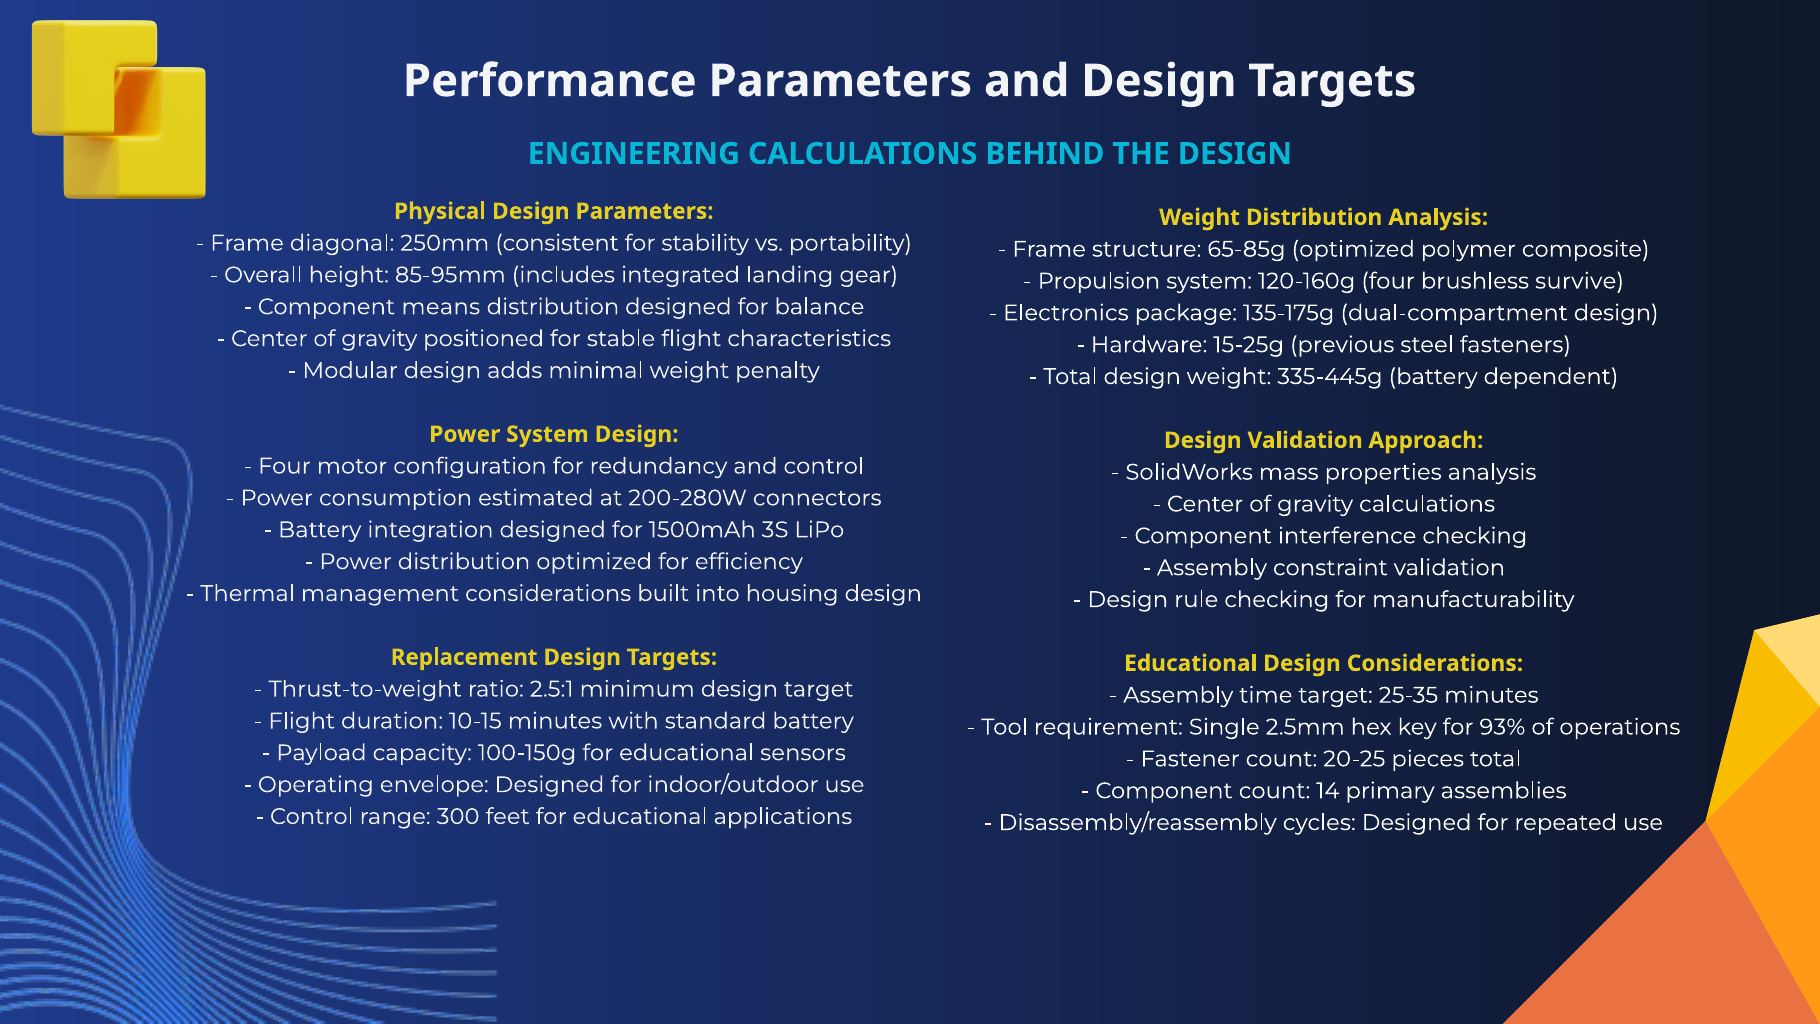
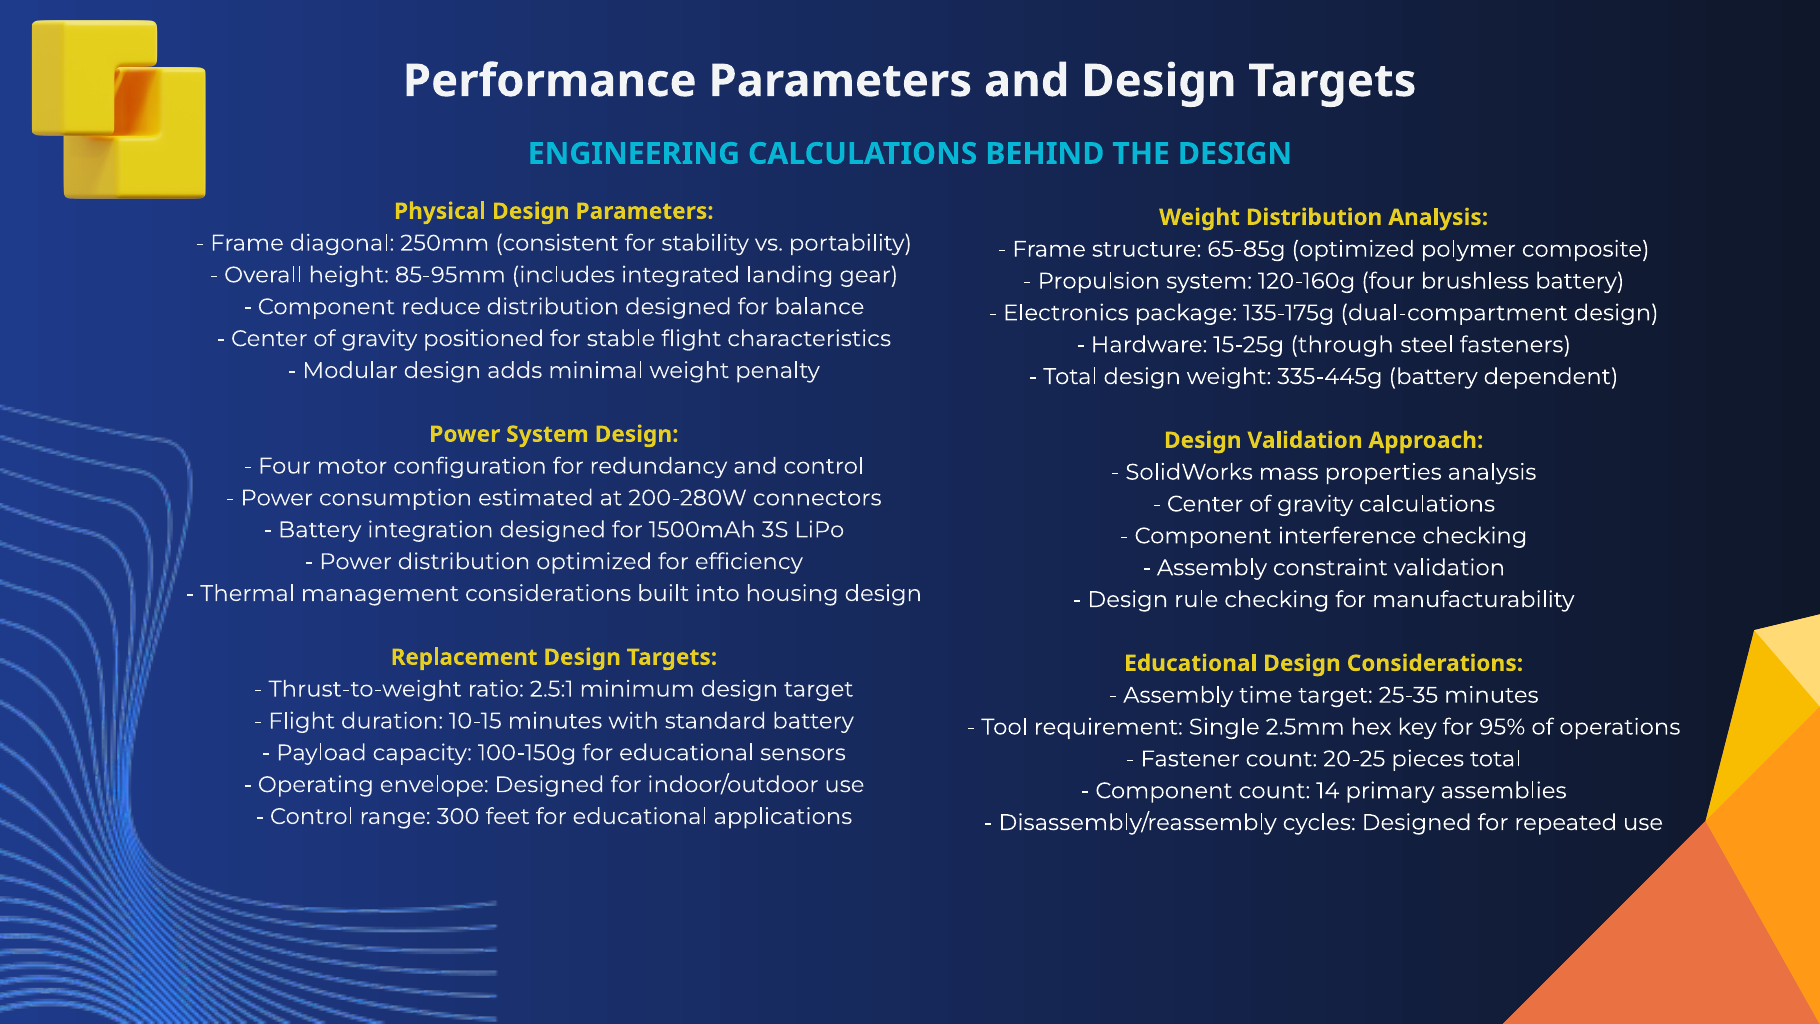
brushless survive: survive -> battery (1580, 281)
means: means -> reduce (441, 307)
previous: previous -> through (1342, 345)
93%: 93% -> 95% (1502, 727)
